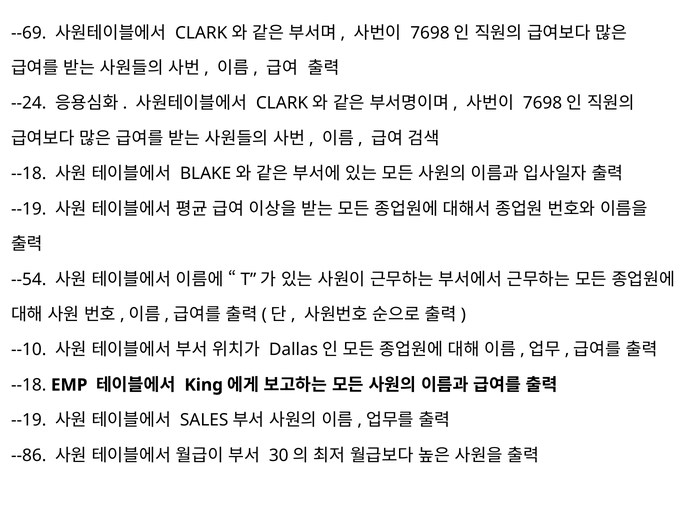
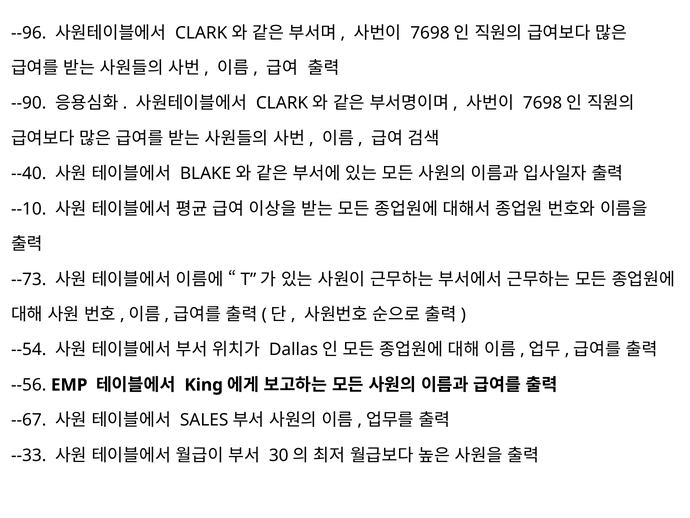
--69: --69 -> --96 (29, 33)
--24: --24 -> --90 (29, 103)
--18: --18 -> --40 (29, 174)
--19: --19 -> --10 (29, 209)
--54: --54 -> --73 (29, 279)
--10: --10 -> --54 (29, 349)
--18: --18 -> --56 (29, 385)
--19: --19 -> --67 (29, 420)
--86: --86 -> --33 (29, 455)
